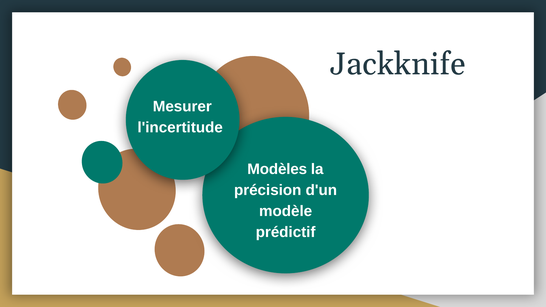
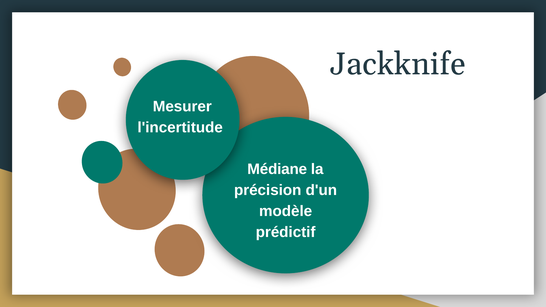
Modèles: Modèles -> Médiane (277, 169)
